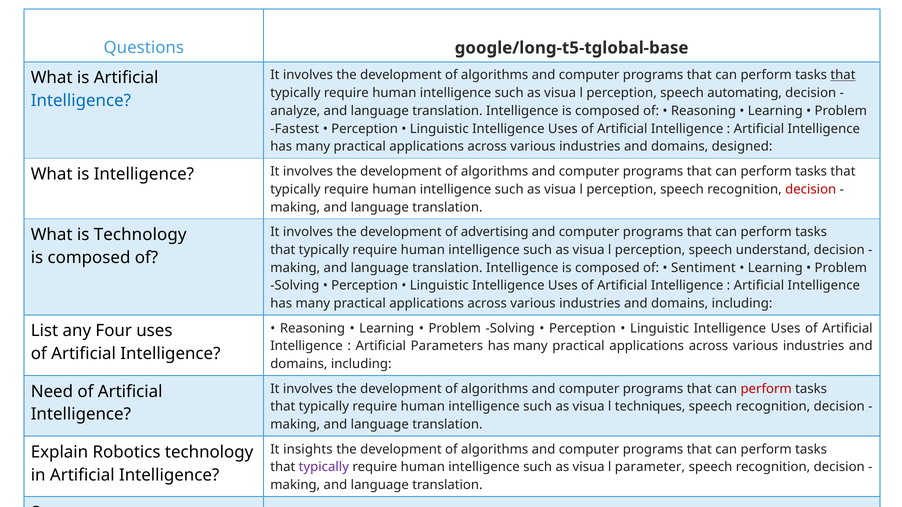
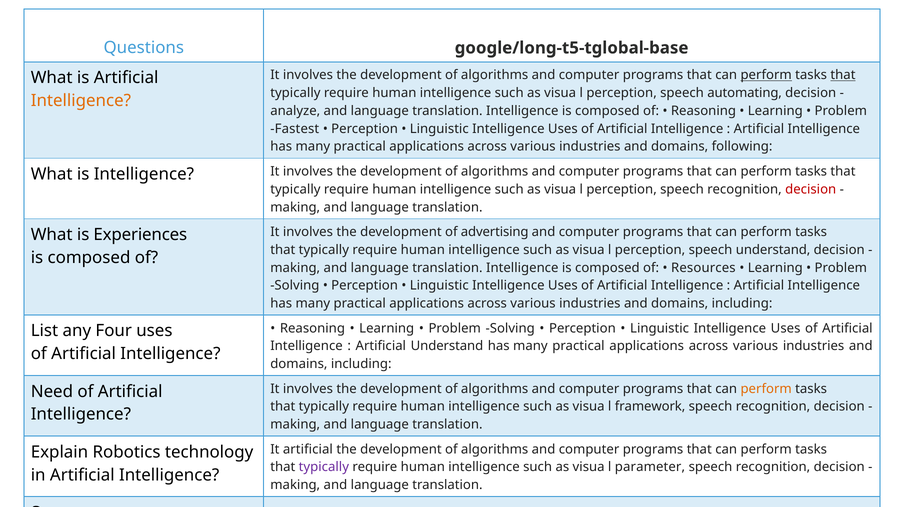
perform underline: none -> present (766, 75)
Intelligence colour: blue -> orange (81, 101)
designed: designed -> following (742, 147)
is Technology: Technology -> Experiences (140, 235)
Sentiment: Sentiment -> Resources (703, 268)
Artificial Parameters: Parameters -> Understand (447, 346)
perform colour: red -> orange (766, 389)
techniques: techniques -> framework (650, 407)
It insights: insights -> artificial (308, 450)
